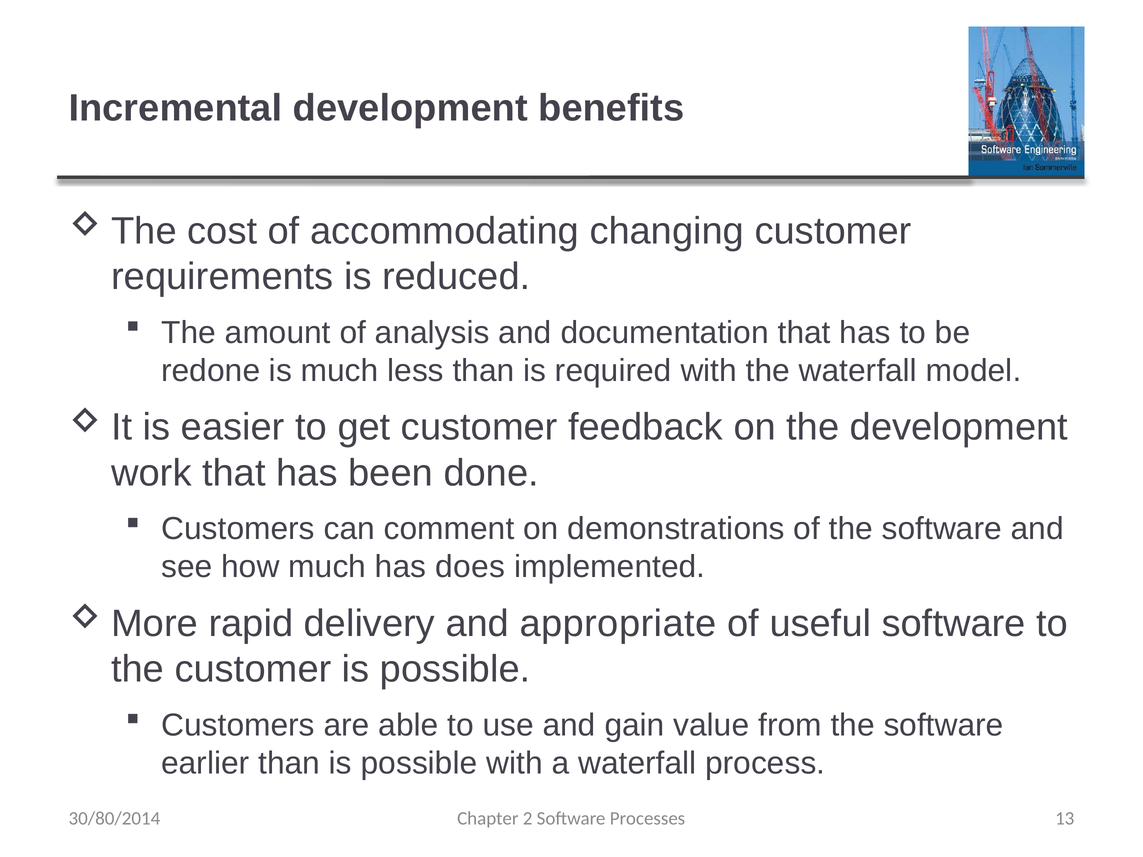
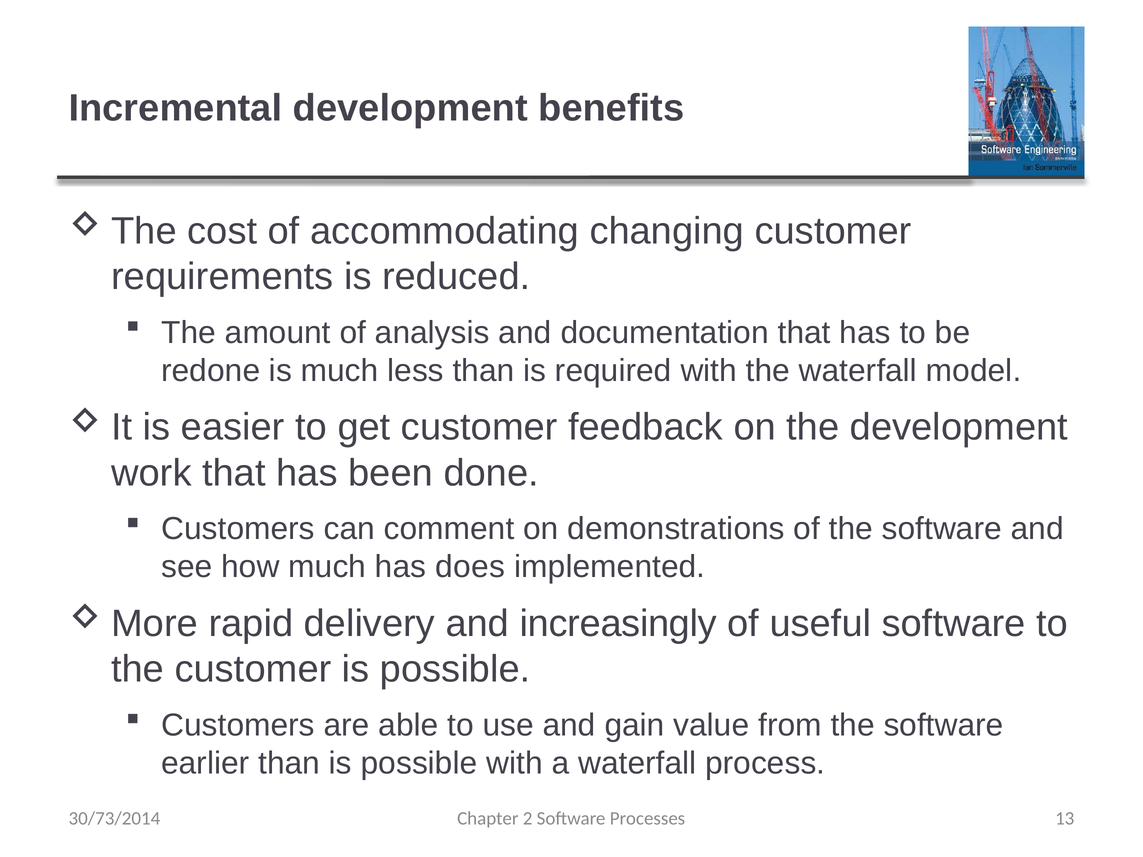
appropriate: appropriate -> increasingly (618, 624)
30/80/2014: 30/80/2014 -> 30/73/2014 (114, 819)
